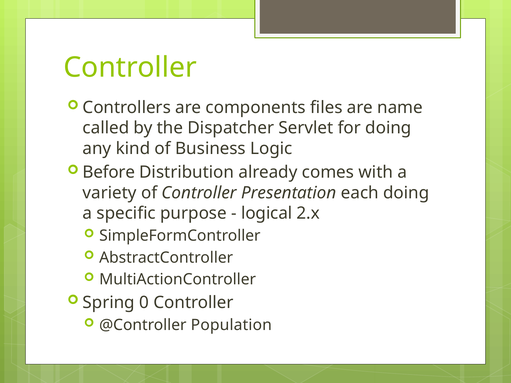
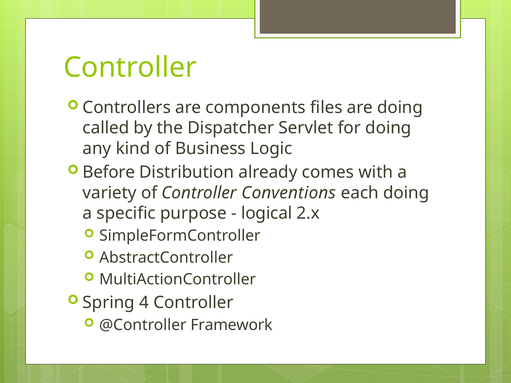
are name: name -> doing (400, 108)
Presentation: Presentation -> Conventions (289, 193)
0: 0 -> 4 (144, 303)
Population: Population -> Framework (231, 325)
